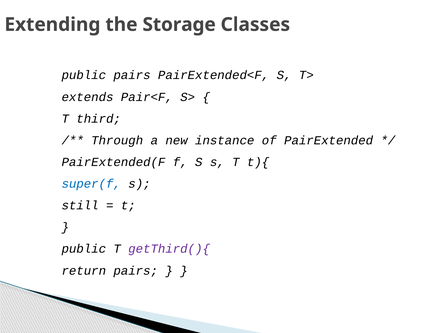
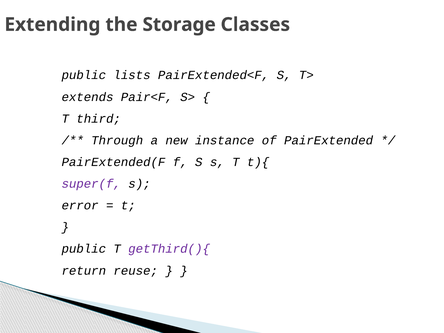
public pairs: pairs -> lists (132, 75)
super(f colour: blue -> purple (91, 184)
still: still -> error (80, 205)
return pairs: pairs -> reuse (136, 271)
